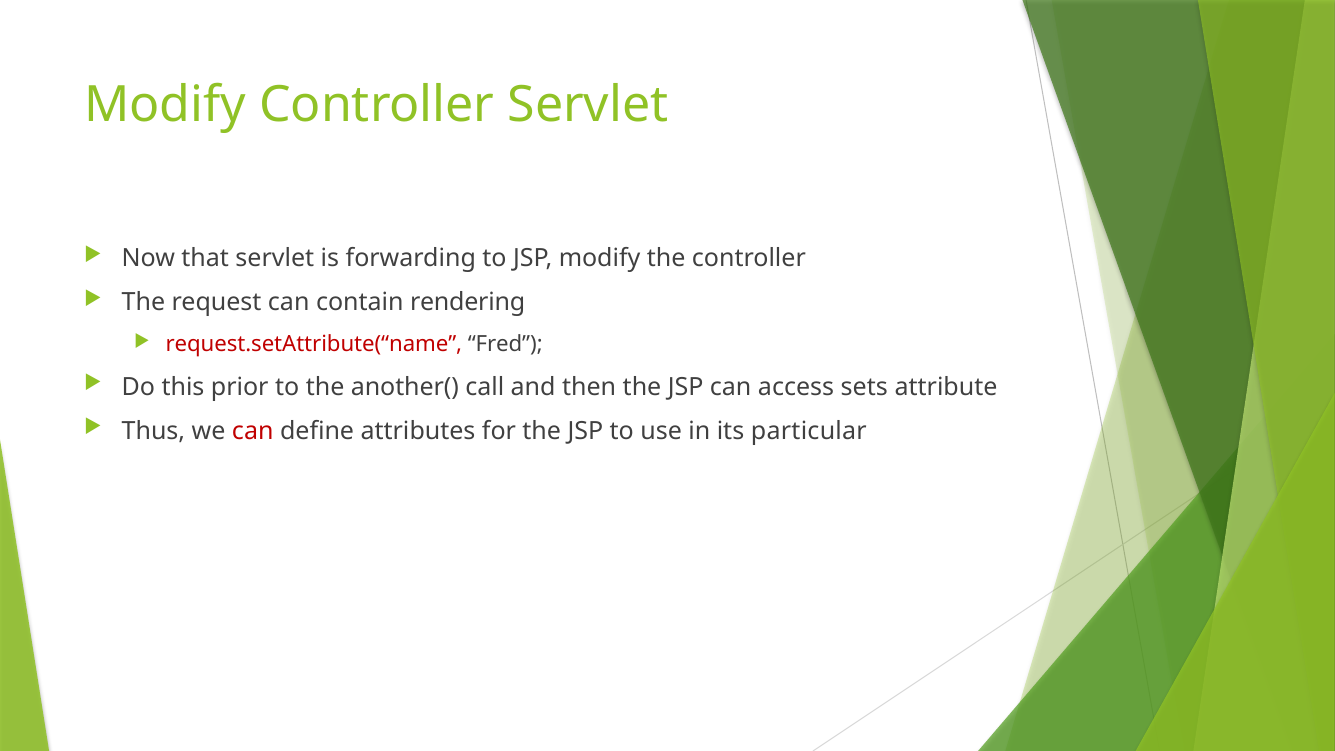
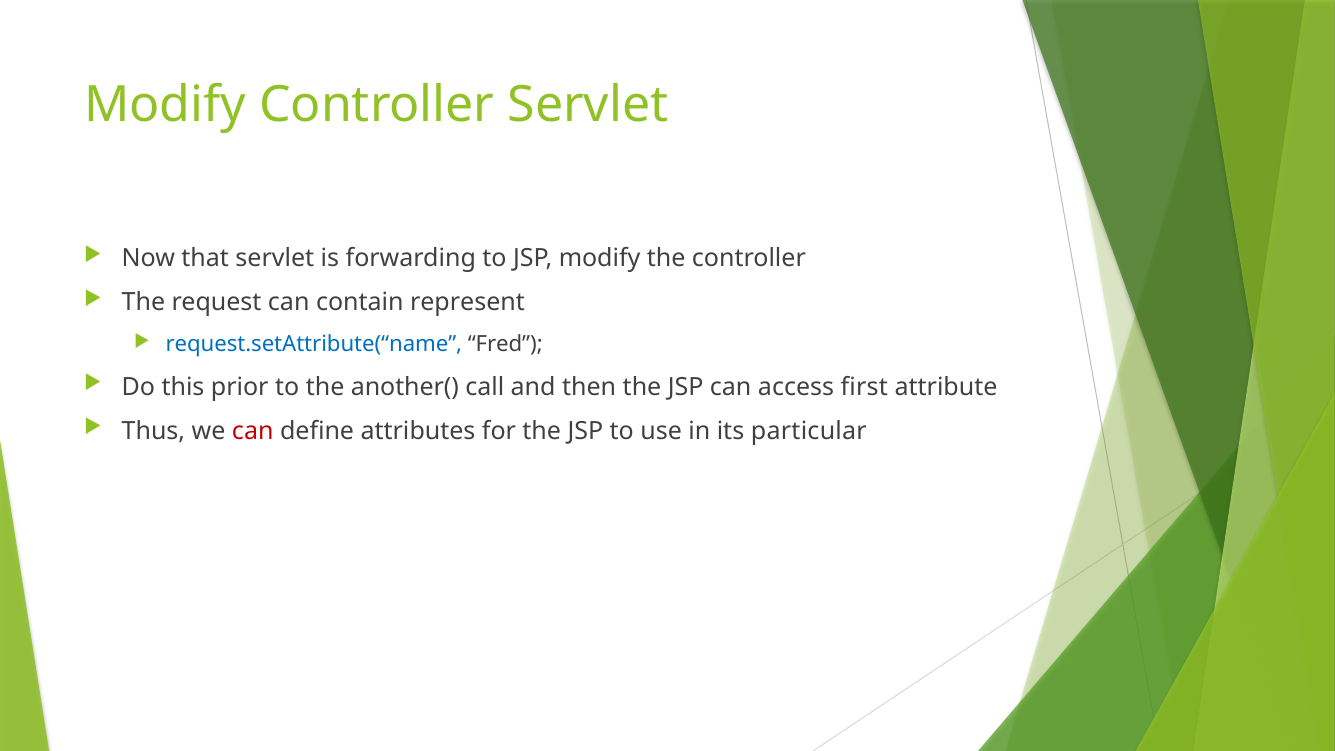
rendering: rendering -> represent (467, 302)
request.setAttribute(“name colour: red -> blue (314, 344)
sets: sets -> first (864, 387)
